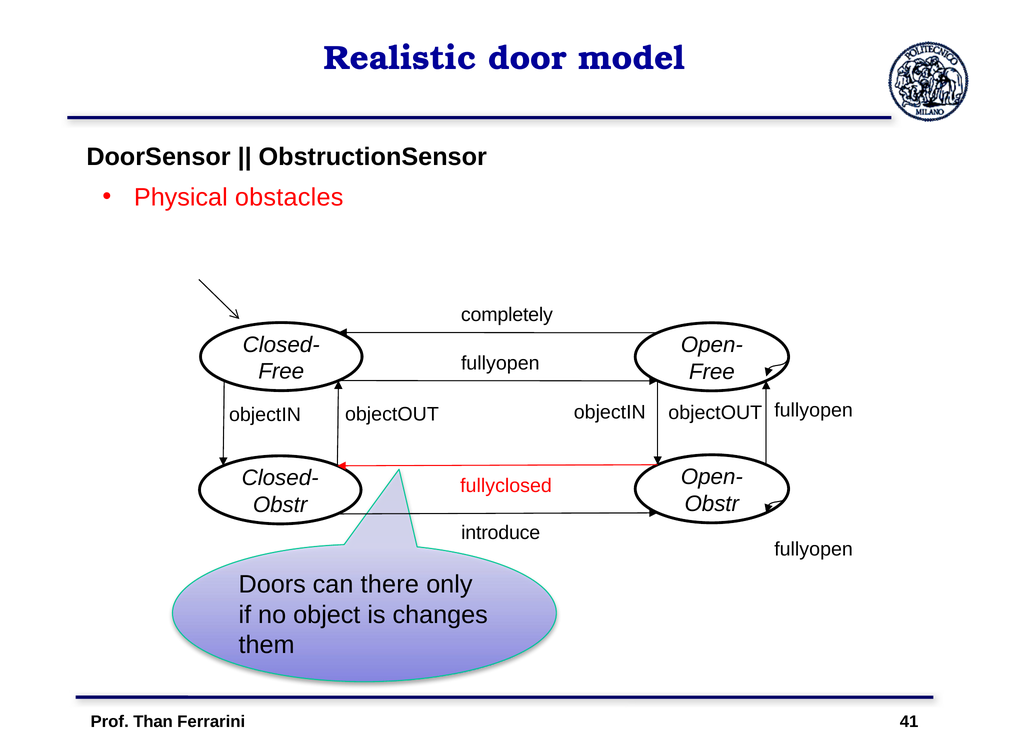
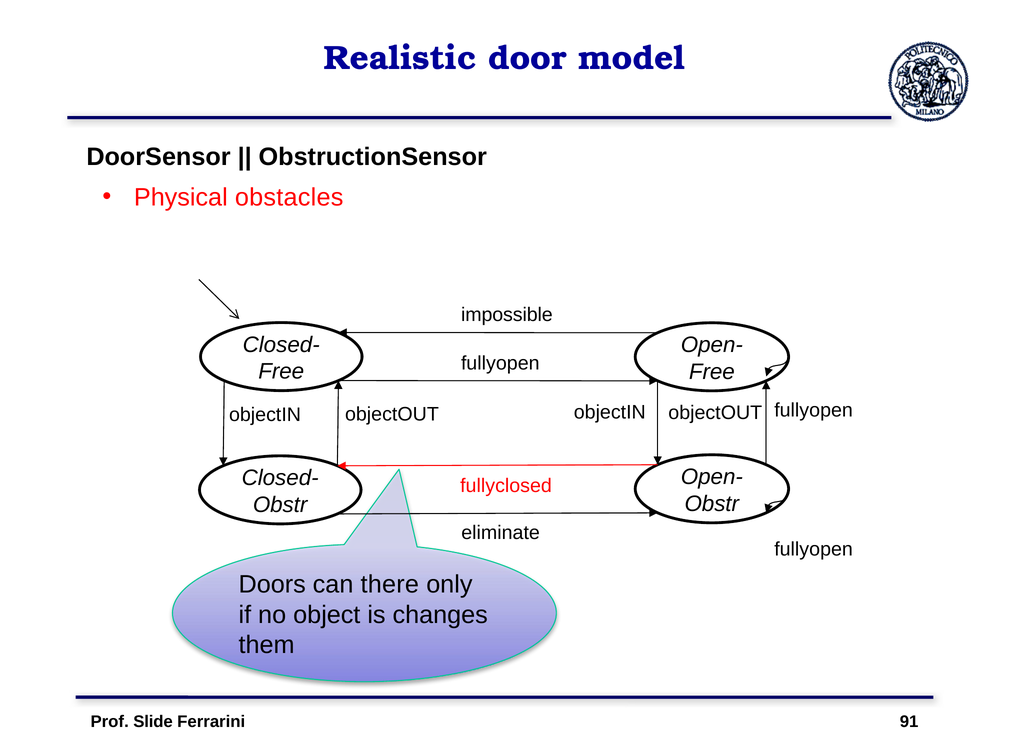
completely: completely -> impossible (507, 315)
introduce: introduce -> eliminate (501, 533)
Than: Than -> Slide (153, 723)
41: 41 -> 91 (909, 723)
